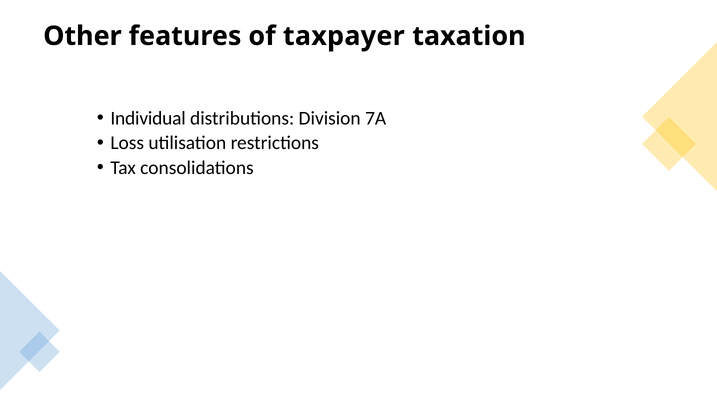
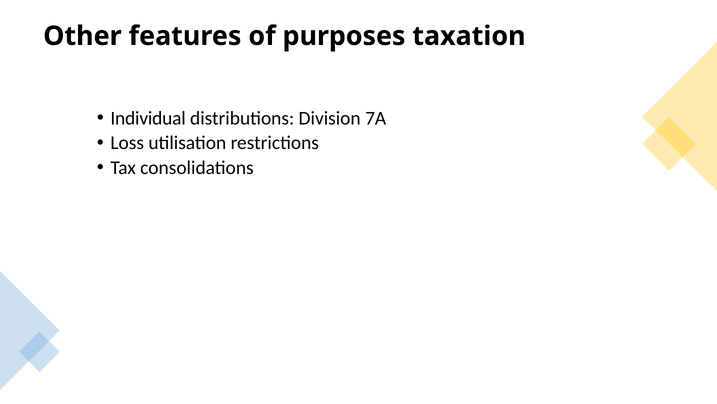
taxpayer: taxpayer -> purposes (344, 36)
